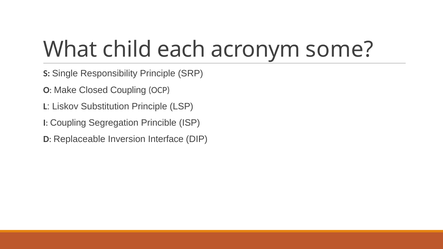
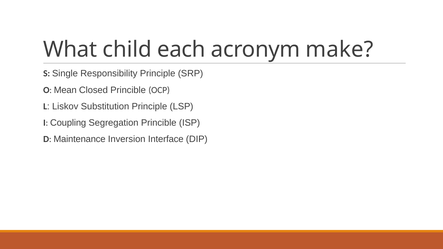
some: some -> make (340, 50)
Make: Make -> Mean (65, 90)
Closed Coupling: Coupling -> Princible (128, 90)
Replaceable: Replaceable -> Maintenance (80, 139)
